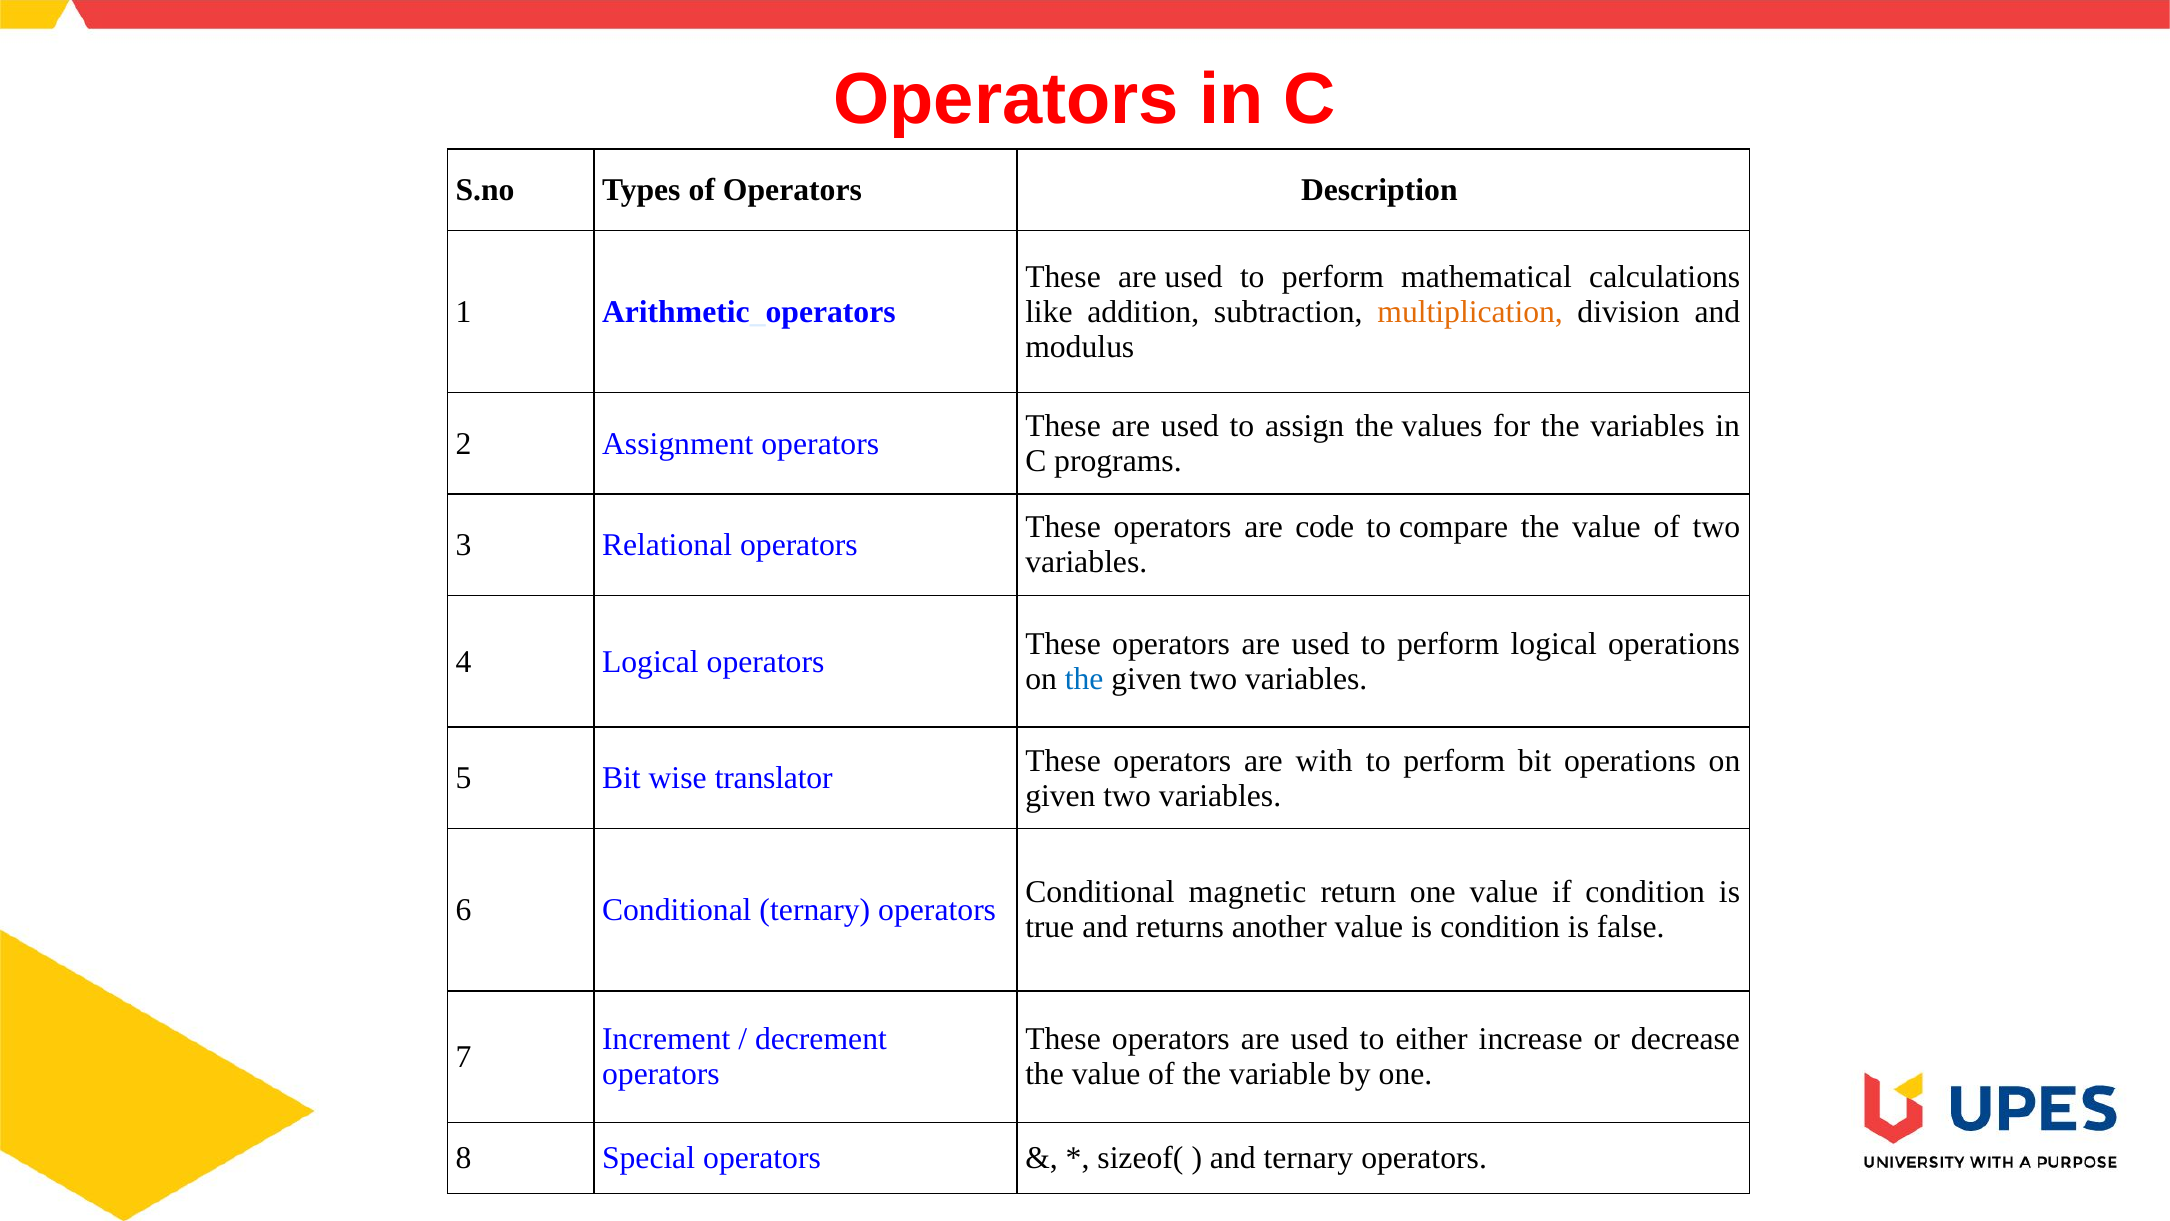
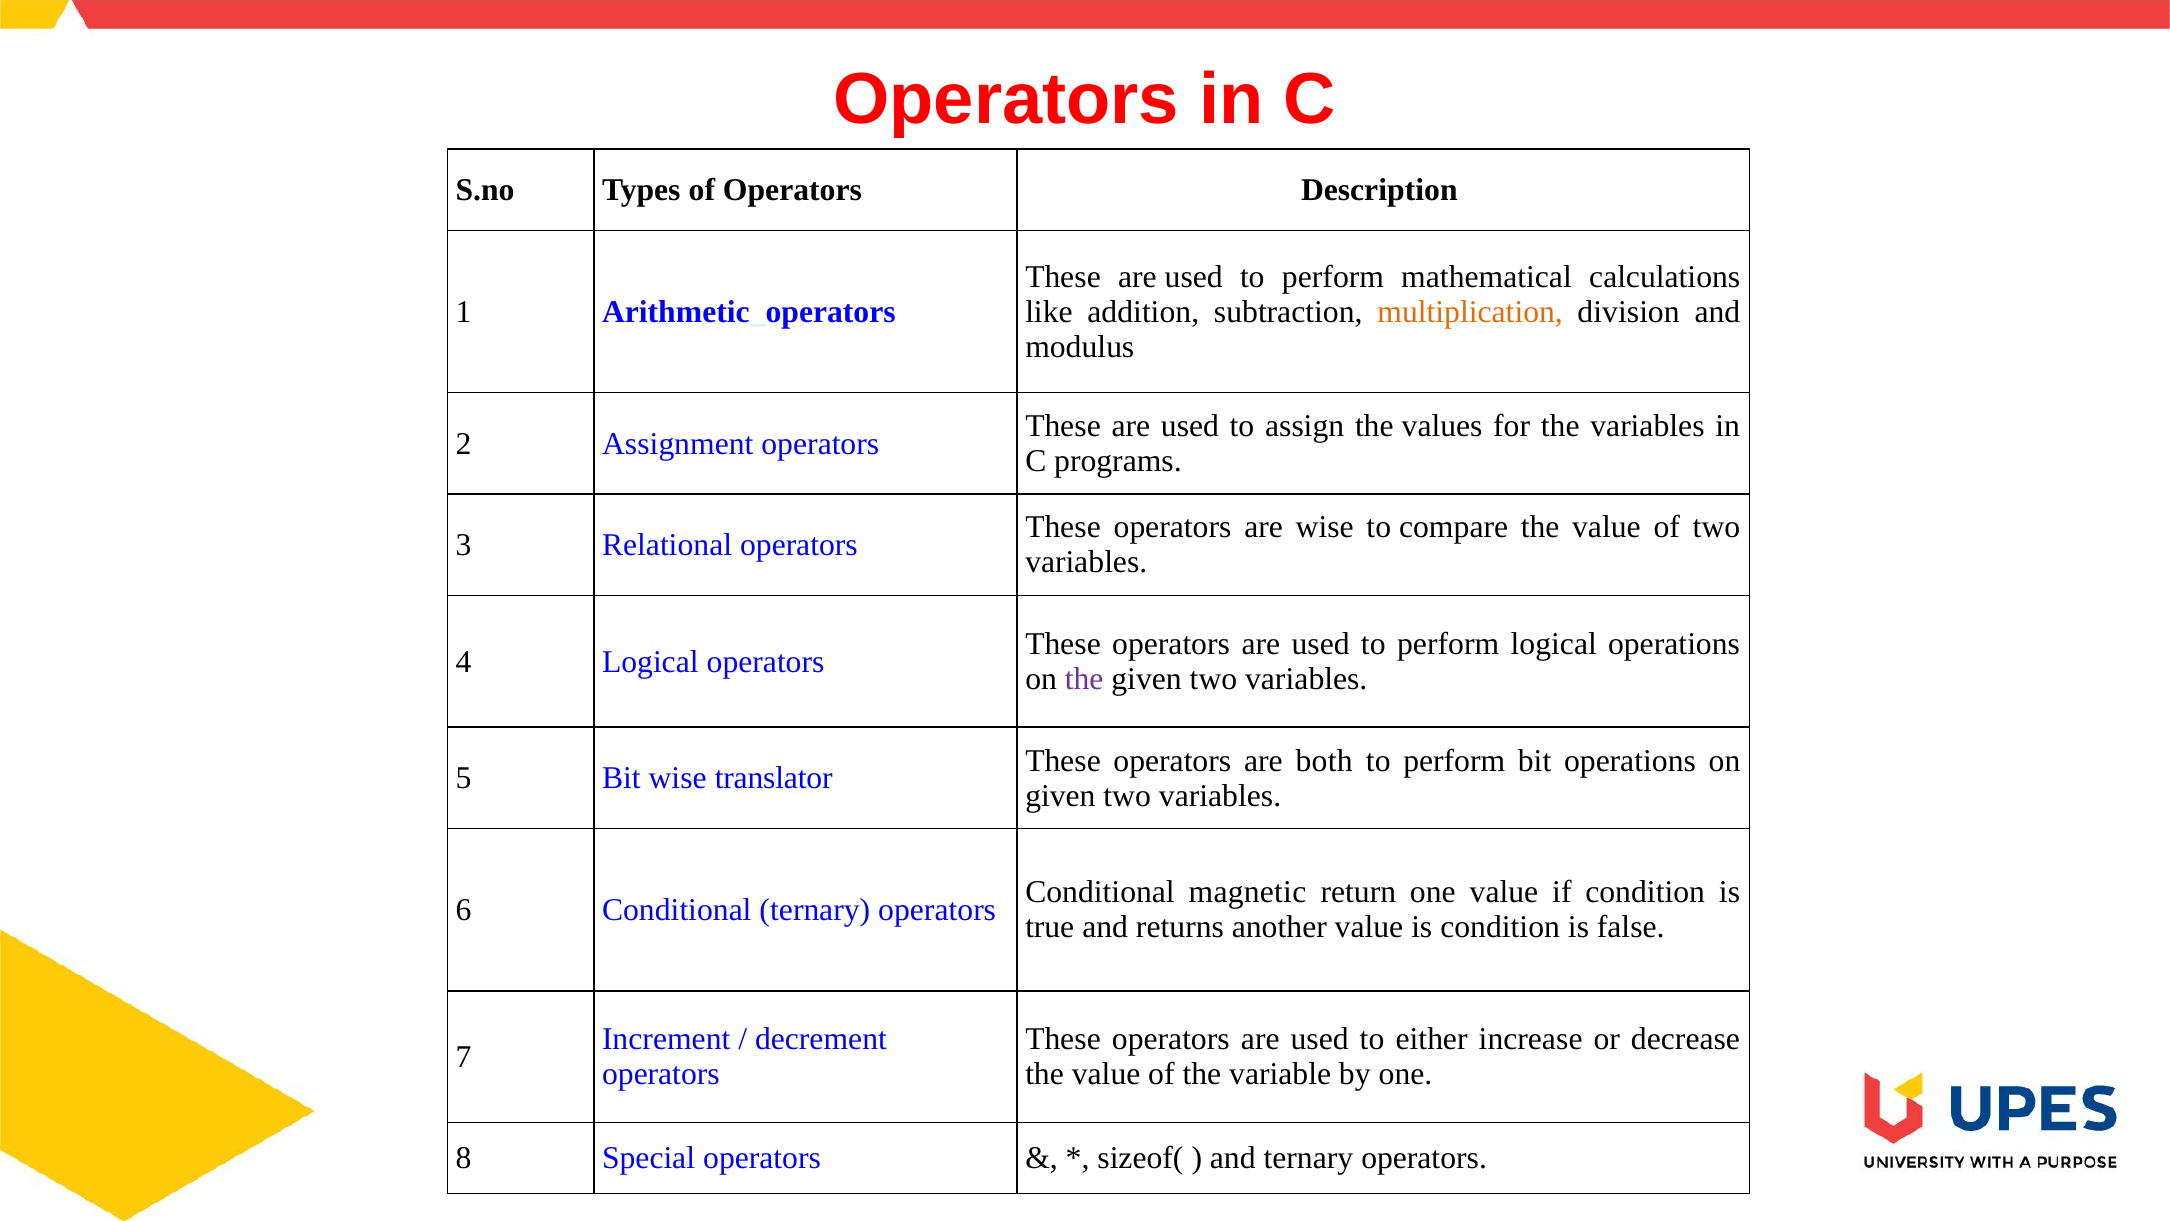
are code: code -> wise (1325, 527)
the colour: blue -> purple (1084, 679)
with: with -> both (1324, 760)
